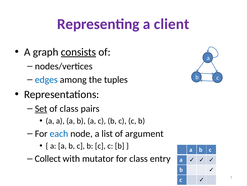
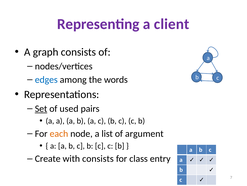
consists underline: present -> none (79, 52)
tuples: tuples -> words (116, 79)
of class: class -> used (69, 108)
each colour: blue -> orange (59, 133)
Collect: Collect -> Create (48, 158)
with mutator: mutator -> consists (98, 158)
